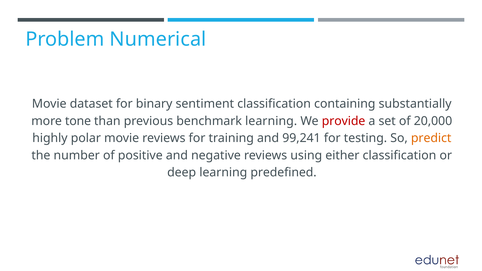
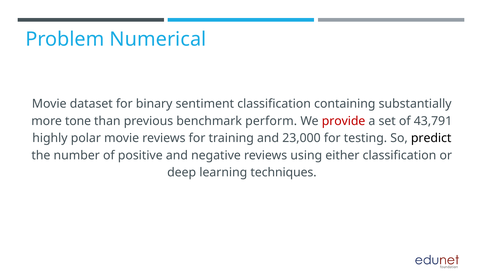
benchmark learning: learning -> perform (271, 121)
20,000: 20,000 -> 43,791 (433, 121)
99,241: 99,241 -> 23,000 (301, 138)
predict colour: orange -> black (431, 138)
predefined: predefined -> techniques (284, 173)
